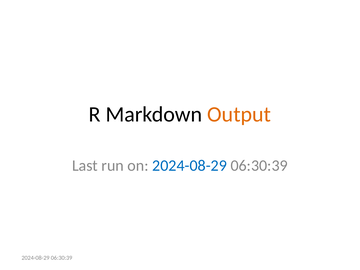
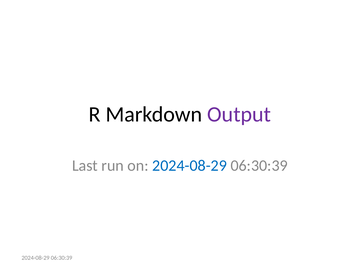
Output colour: orange -> purple (239, 114)
